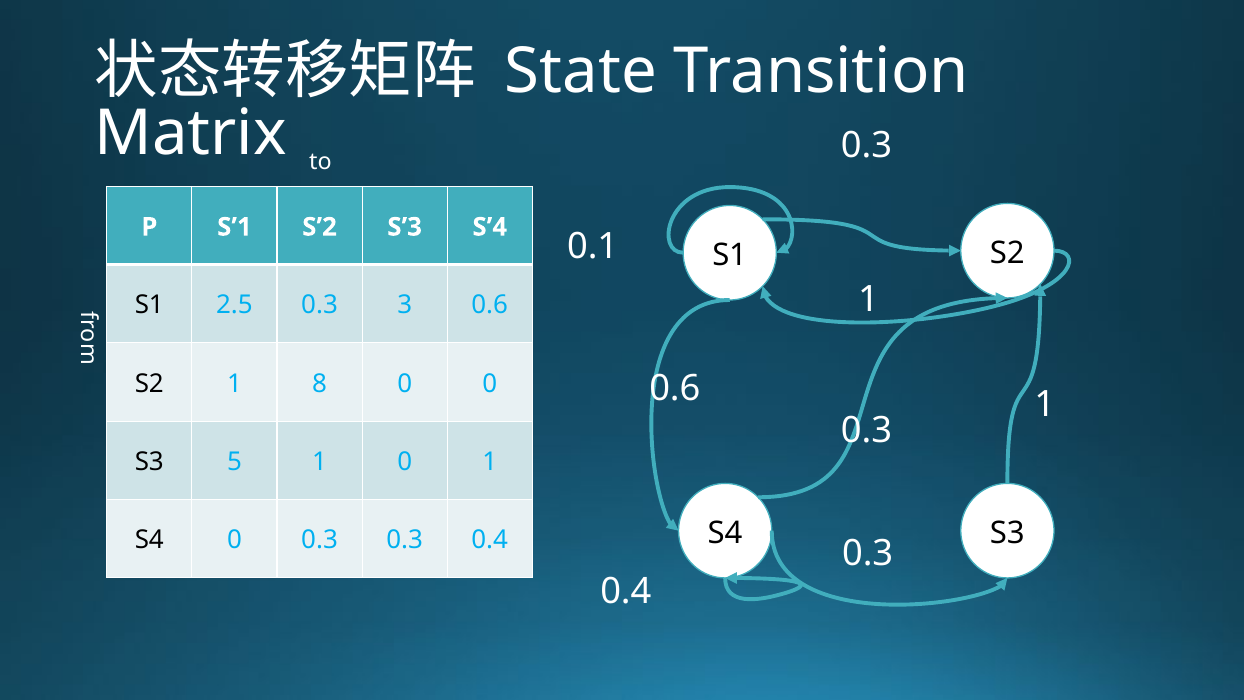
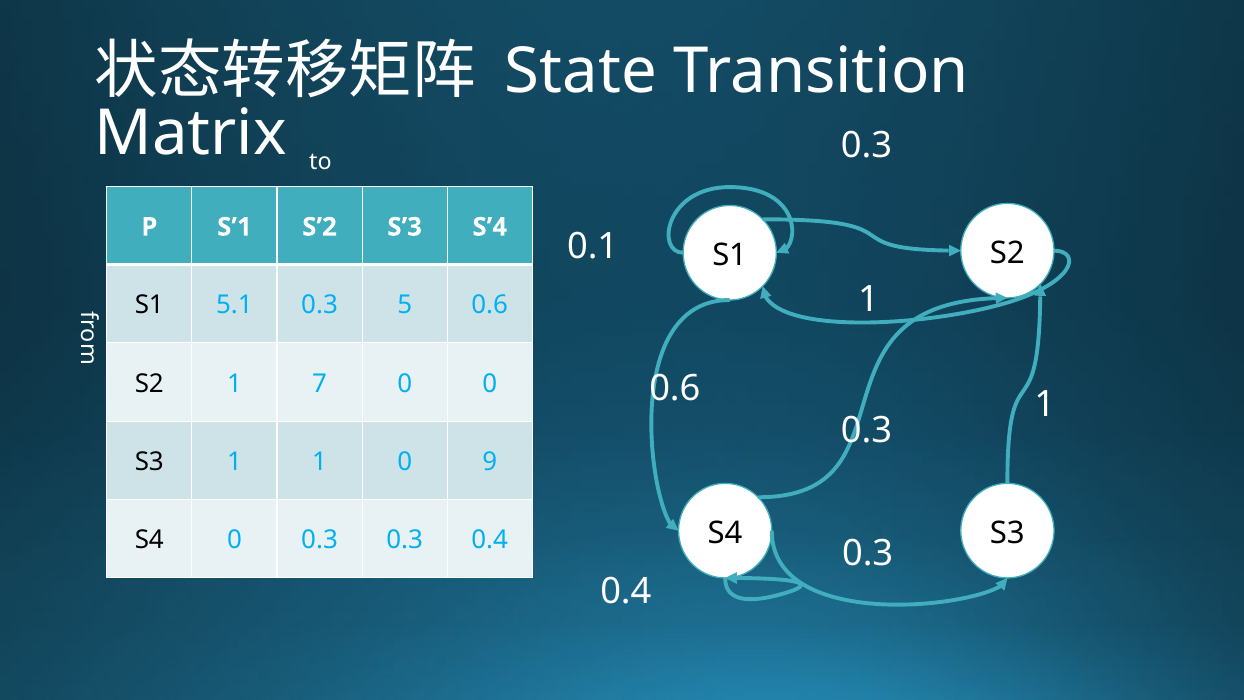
2.5: 2.5 -> 5.1 (234, 305)
3: 3 -> 5 (405, 305)
8: 8 -> 7 (320, 383)
S3 5: 5 -> 1 (234, 462)
0 1: 1 -> 9 (490, 462)
